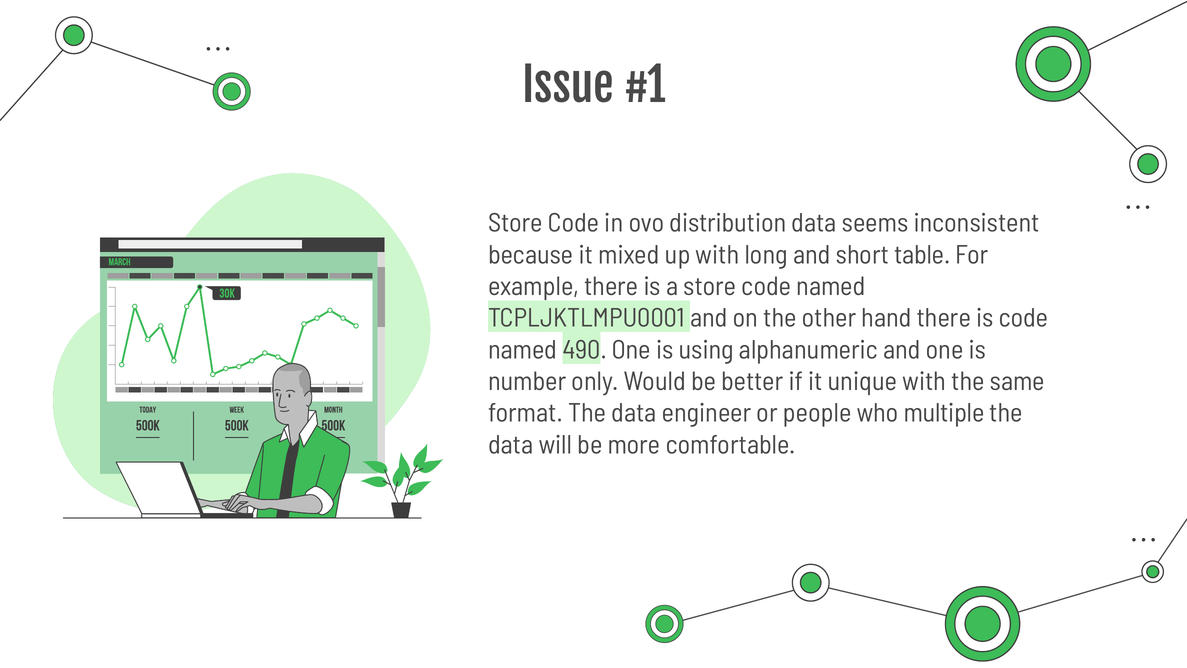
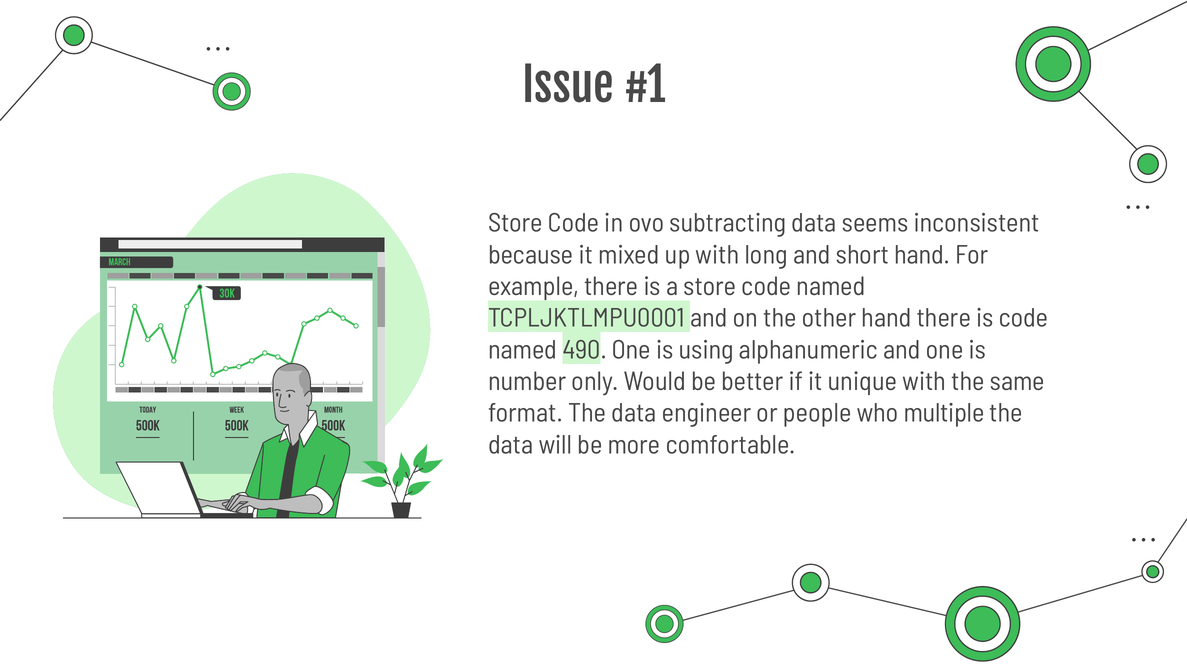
distribution: distribution -> subtracting (728, 223)
short table: table -> hand (922, 255)
